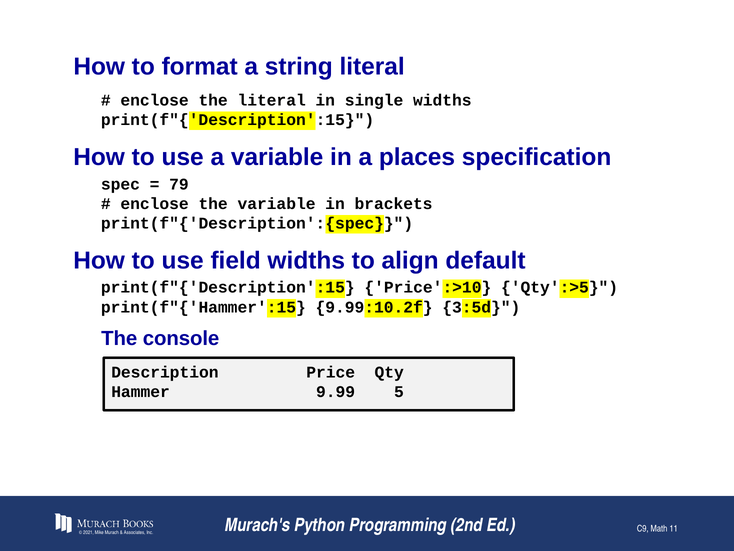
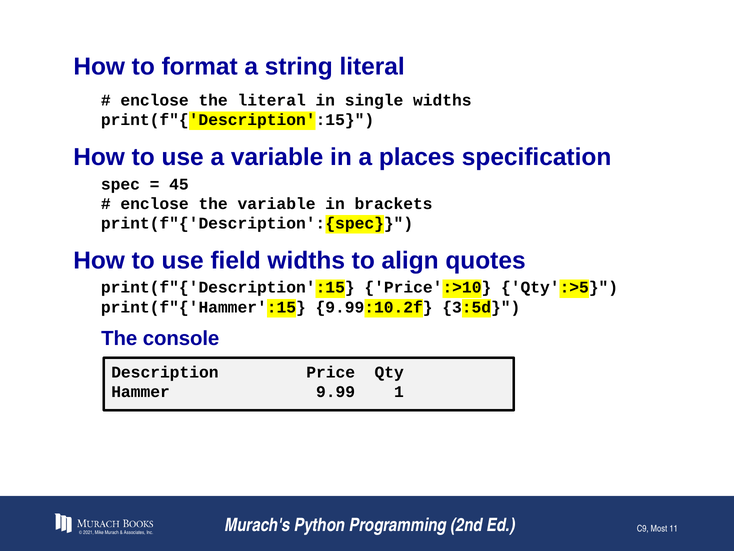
79: 79 -> 45 (179, 184)
default: default -> quotes (486, 260)
5: 5 -> 1 (399, 392)
Math: Math -> Most (659, 528)
